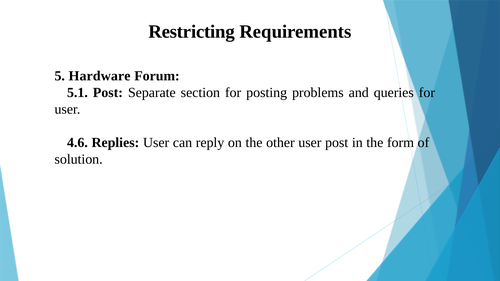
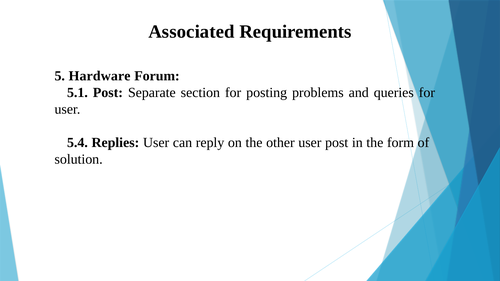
Restricting: Restricting -> Associated (191, 32)
4.6: 4.6 -> 5.4 (77, 143)
